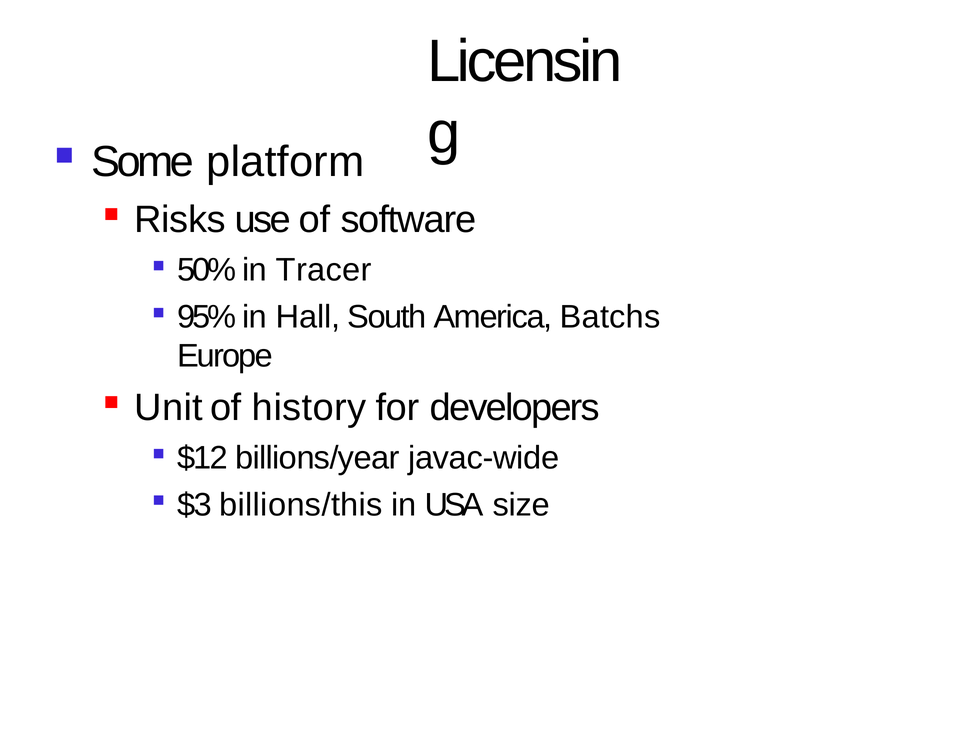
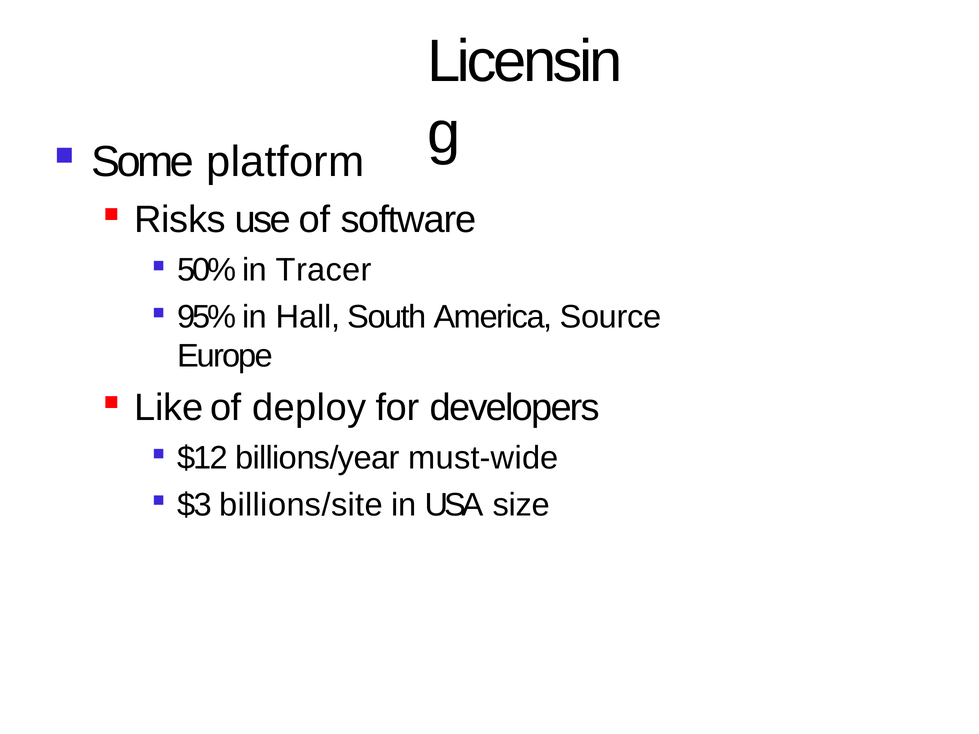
Batchs: Batchs -> Source (611, 317)
Unit: Unit -> Like (169, 408)
history: history -> deploy (309, 408)
javac-wide: javac-wide -> must-wide (483, 458)
billions/this: billions/this -> billions/site (301, 505)
